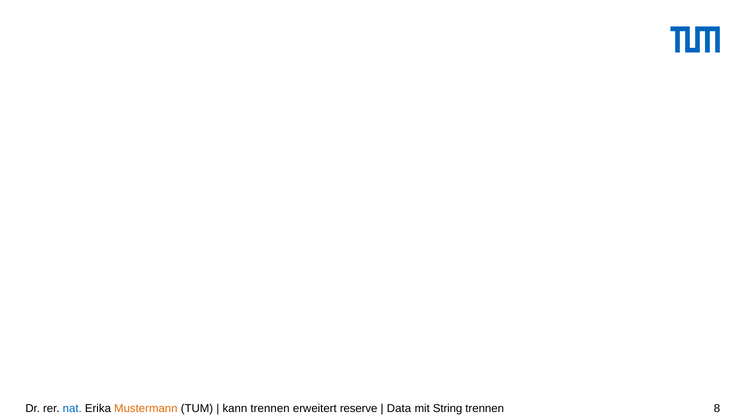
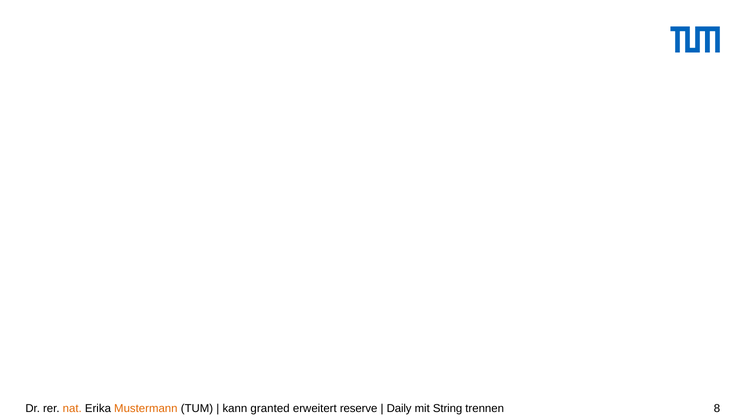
nat colour: blue -> orange (72, 408)
kann trennen: trennen -> granted (270, 408)
Data: Data -> Daily (399, 408)
